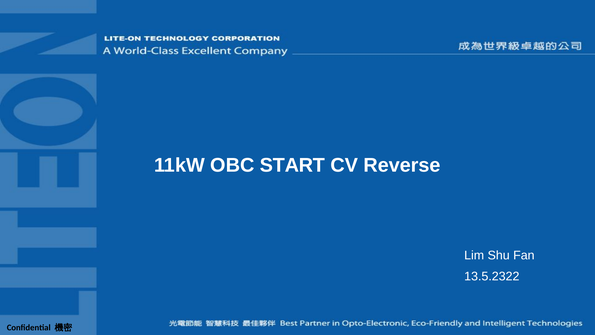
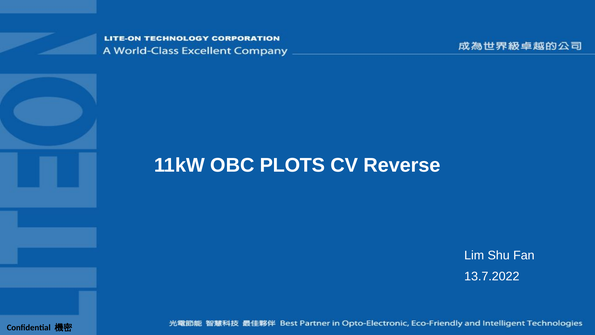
START: START -> PLOTS (292, 165)
13.5.2322: 13.5.2322 -> 13.7.2022 (492, 276)
